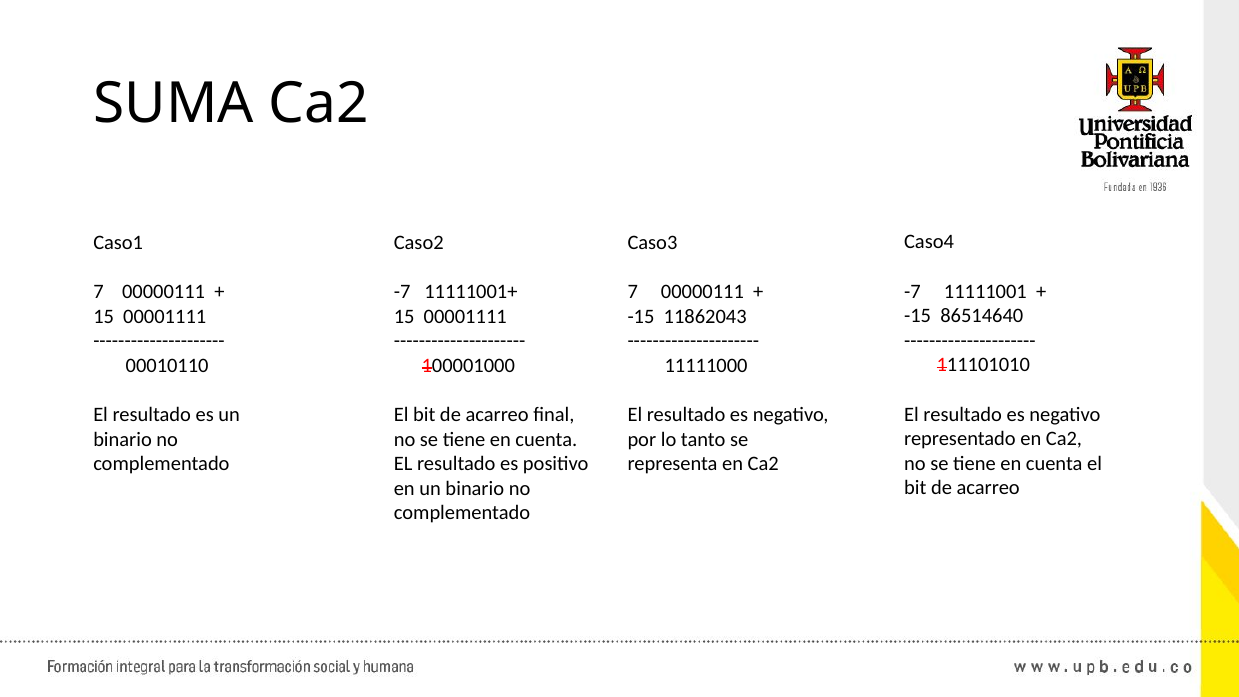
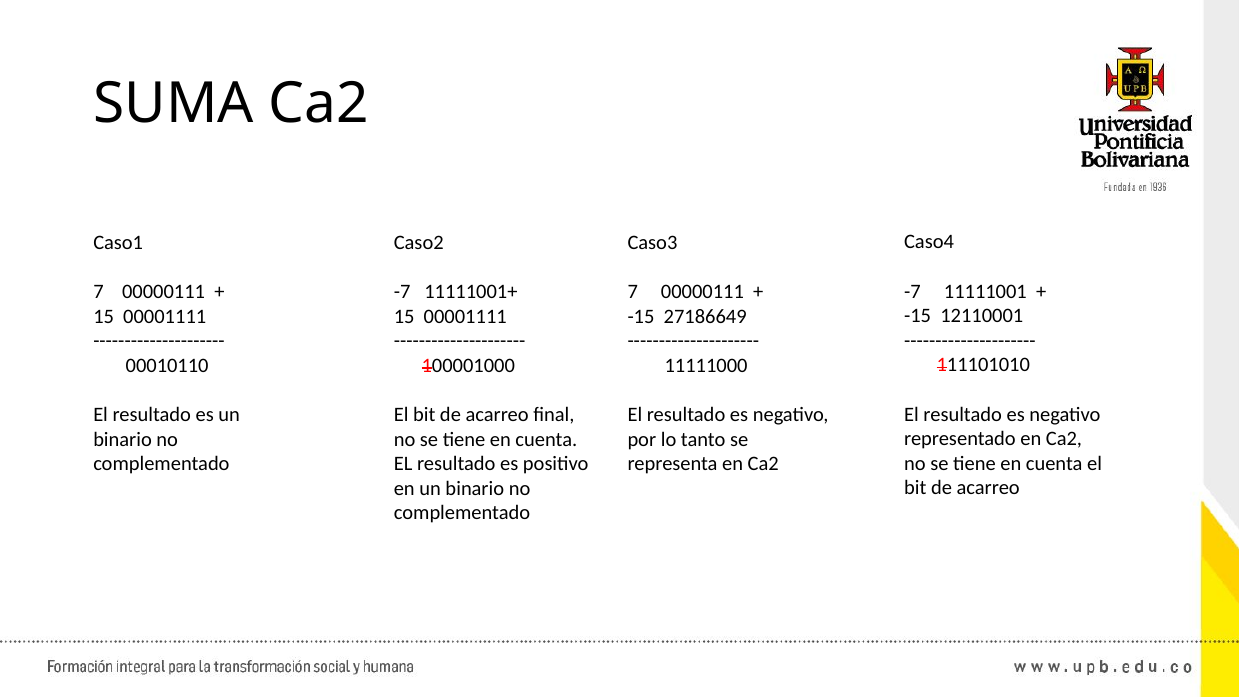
86514640: 86514640 -> 12110001 (982, 316)
11862043: 11862043 -> 27186649 (705, 316)
